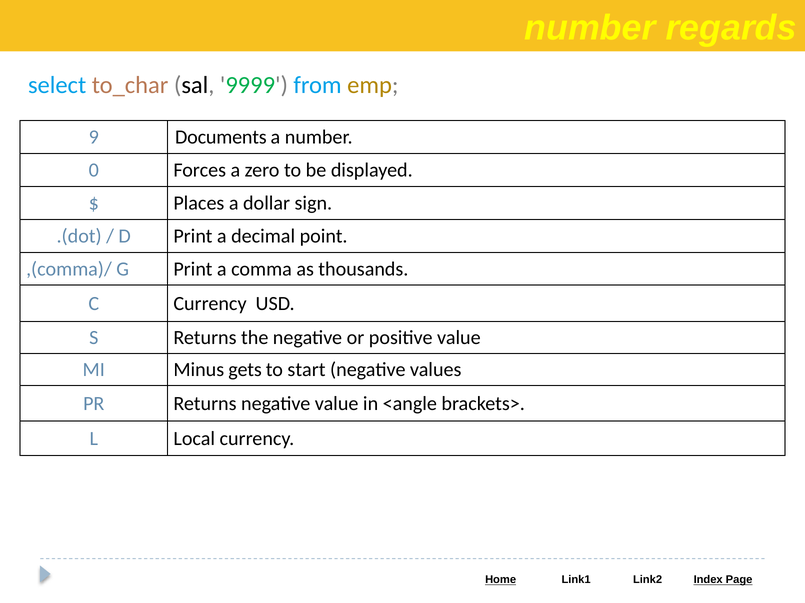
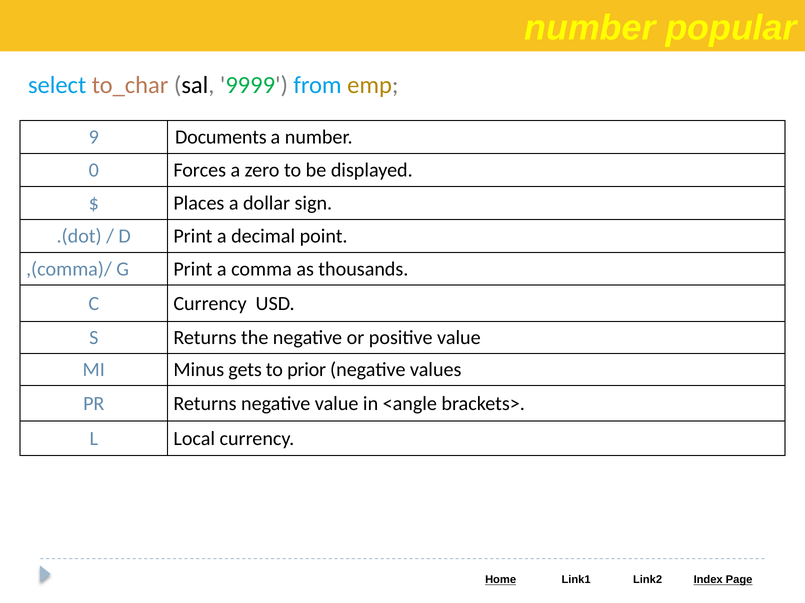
regards: regards -> popular (731, 28)
start: start -> prior (307, 370)
